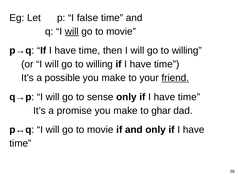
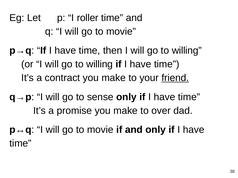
false: false -> roller (88, 18)
will underline: present -> none (72, 32)
possible: possible -> contract (62, 78)
ghar: ghar -> over (161, 111)
